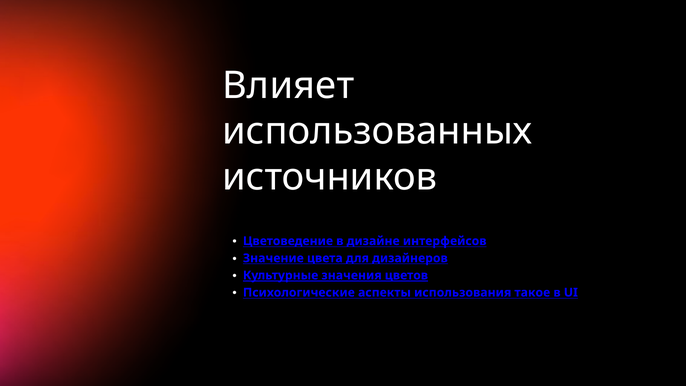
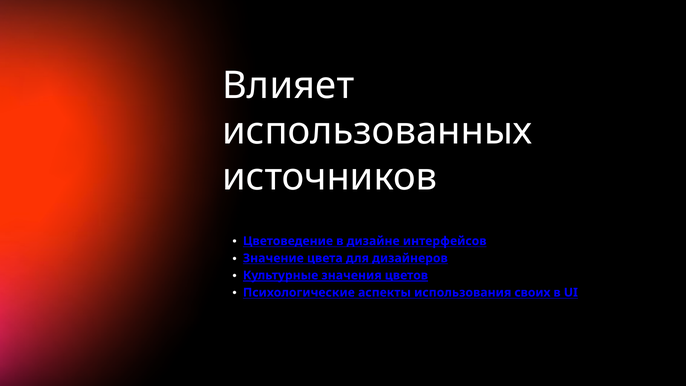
такое: такое -> своих (532, 292)
